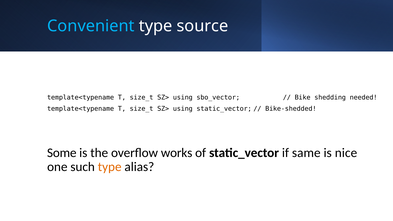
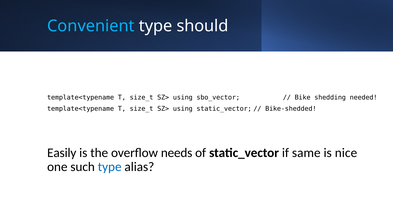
source: source -> should (203, 26)
Some: Some -> Easily (62, 153)
works: works -> needs (177, 153)
type colour: orange -> blue (110, 167)
